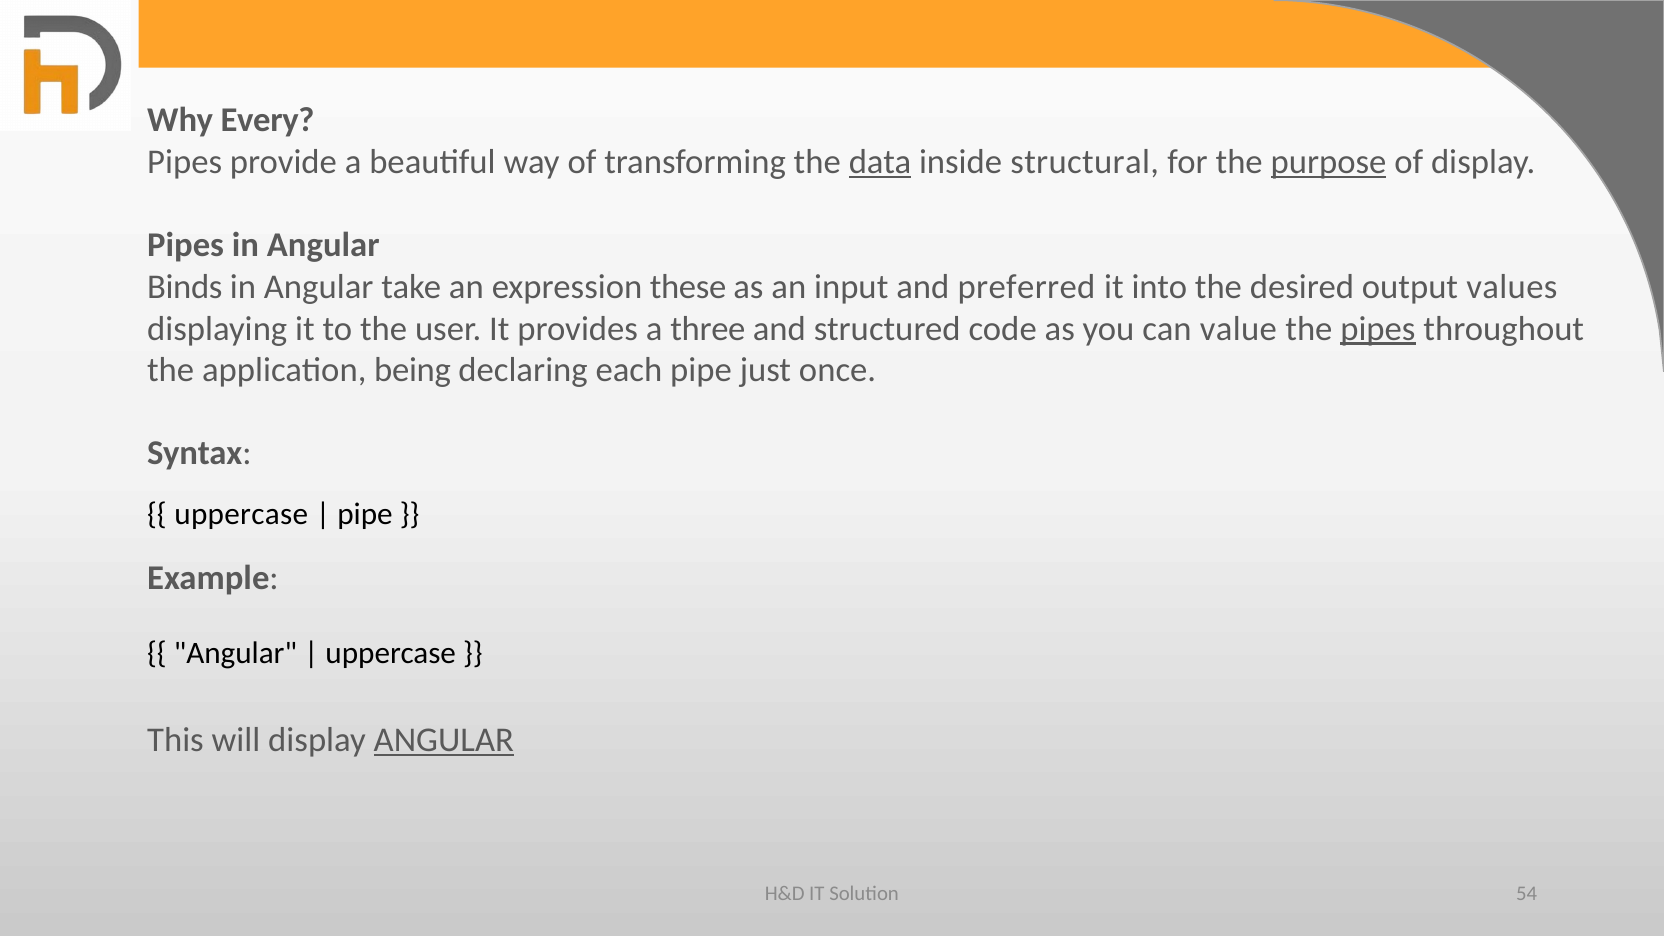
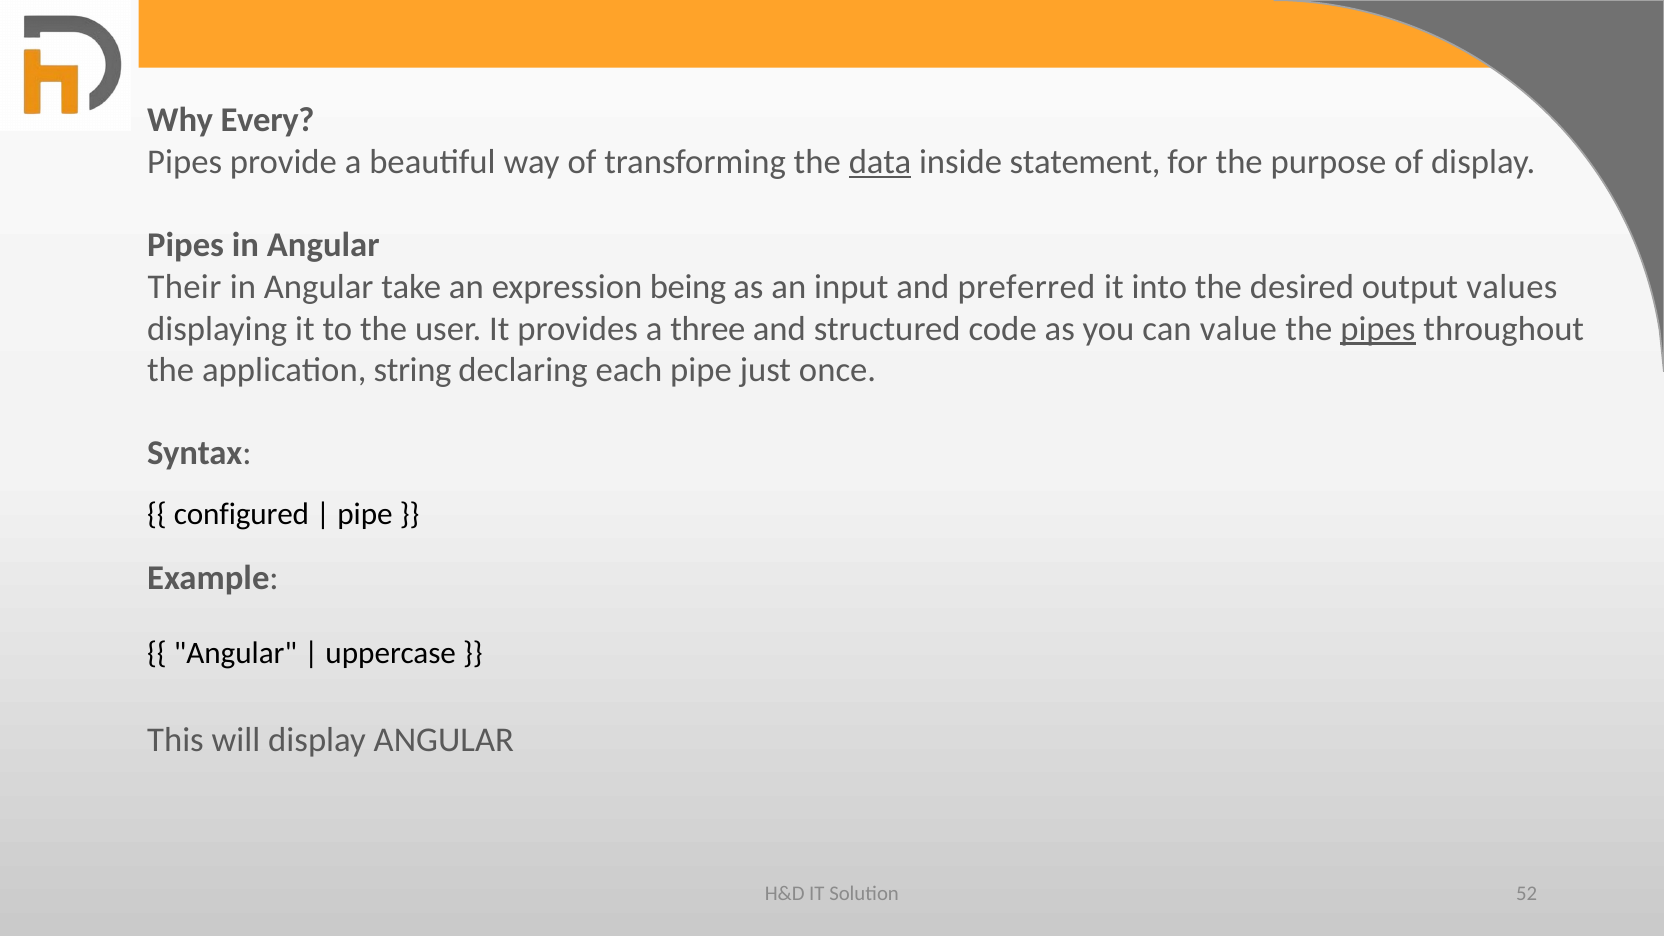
structural: structural -> statement (1085, 162)
purpose underline: present -> none (1329, 162)
Binds: Binds -> Their (184, 287)
these: these -> being (688, 287)
being: being -> string (413, 370)
uppercase: uppercase -> configured (241, 514)
ANGULAR underline: present -> none (444, 740)
54: 54 -> 52 (1527, 894)
